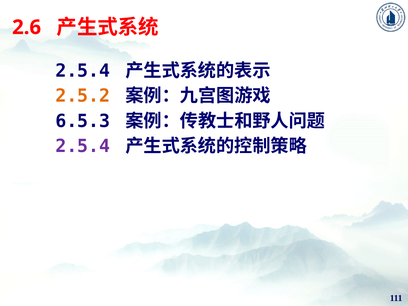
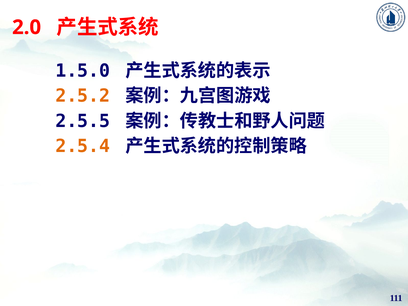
2.6: 2.6 -> 2.0 (27, 27)
2.5.4: 2.5.4 -> 1.5.0 (83, 71)
6.5.3: 6.5.3 -> 2.5.5 (83, 121)
2.5.4 colour: purple -> orange (83, 146)
